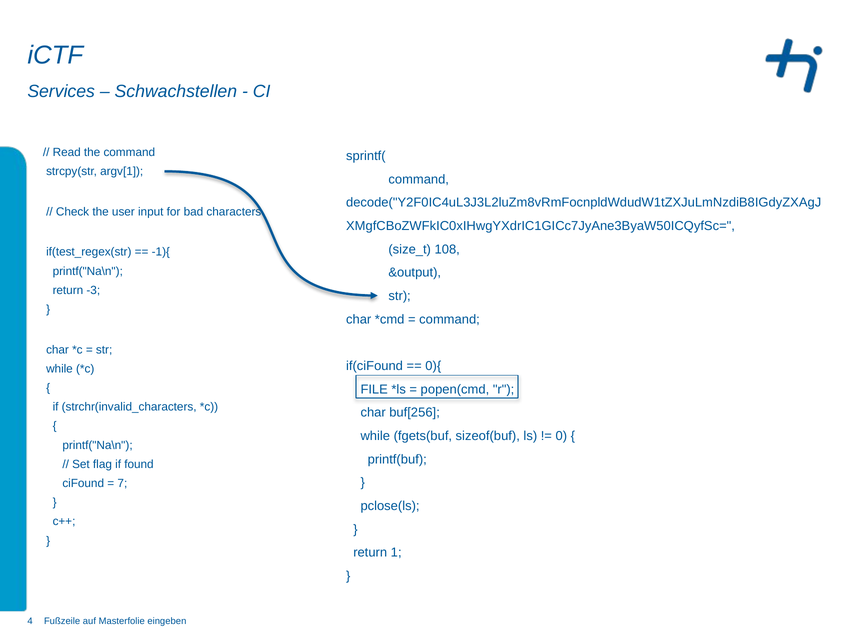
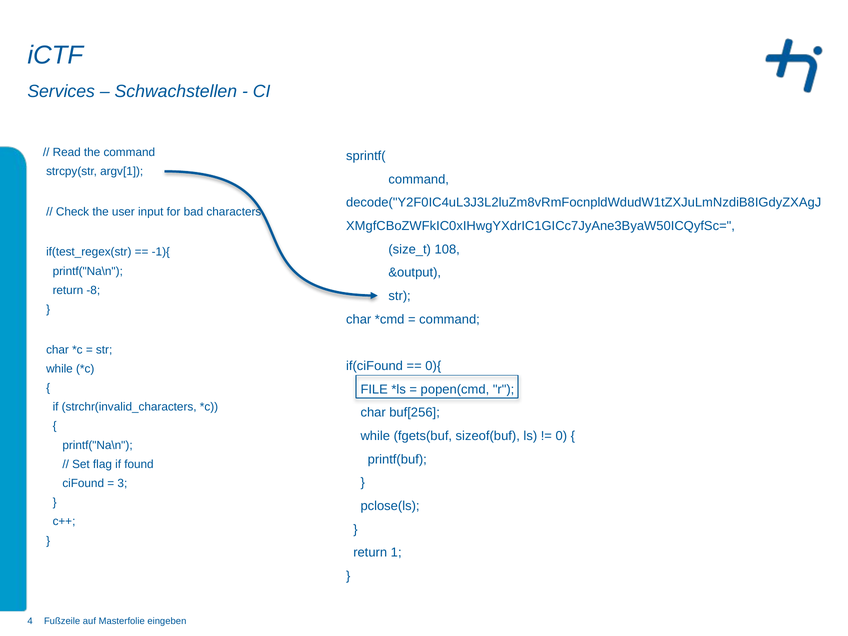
-3: -3 -> -8 (93, 290)
7: 7 -> 3 (122, 483)
